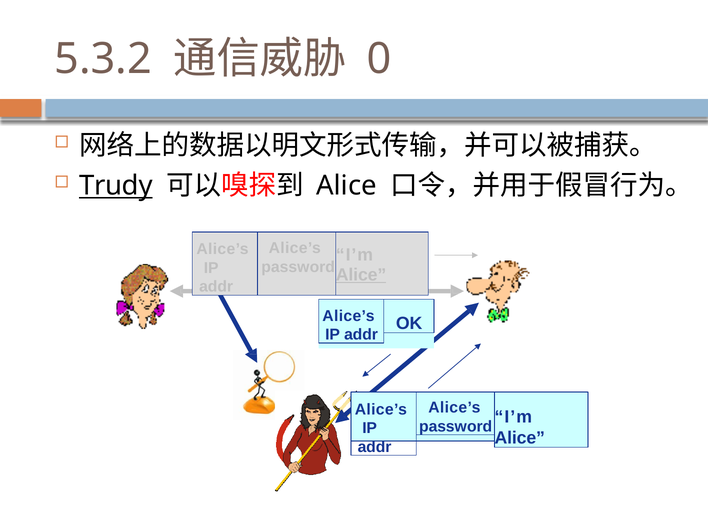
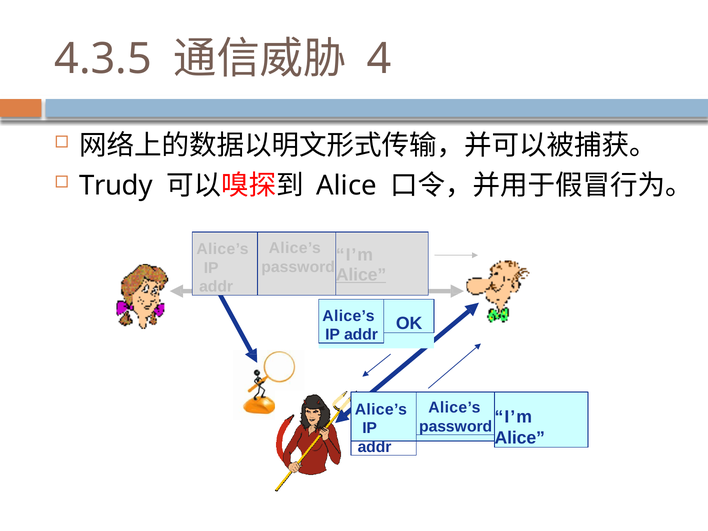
5.3.2: 5.3.2 -> 4.3.5 (103, 59)
0: 0 -> 4 (379, 59)
Trudy underline: present -> none (116, 186)
